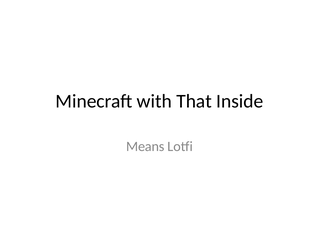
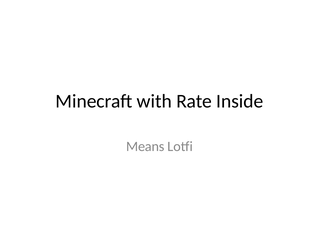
That: That -> Rate (194, 101)
